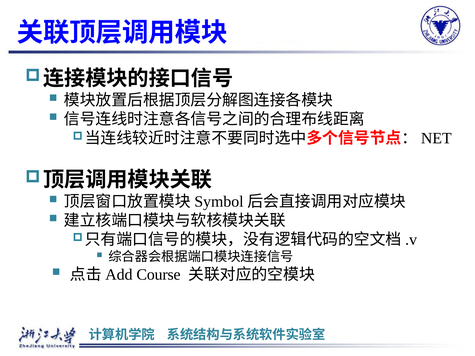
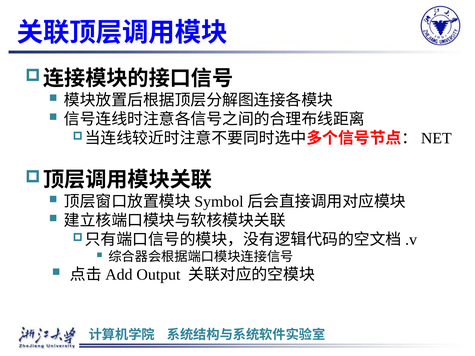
Course: Course -> Output (158, 275)
